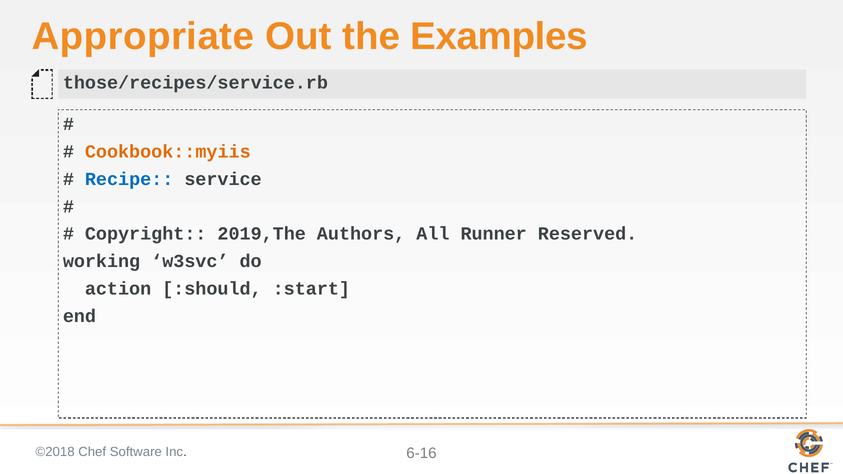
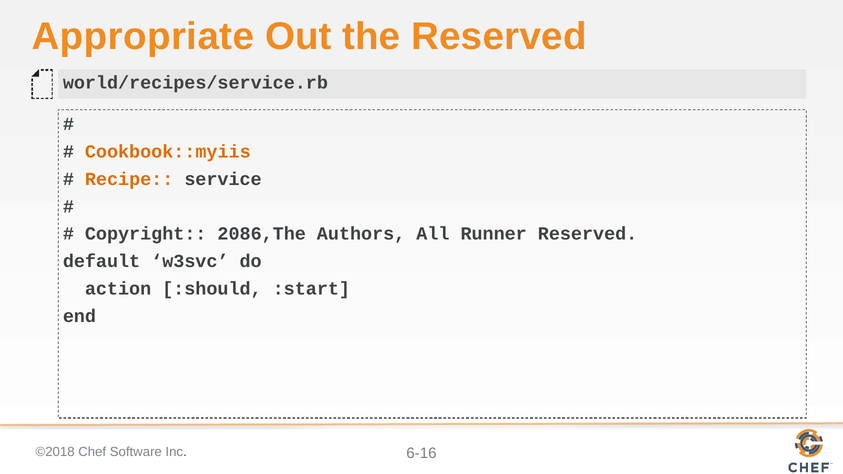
the Examples: Examples -> Reserved (499, 36)
those/recipes/service.rb: those/recipes/service.rb -> world/recipes/service.rb (195, 83)
Recipe colour: blue -> orange (129, 179)
2019,The: 2019,The -> 2086,The (262, 234)
working: working -> default (102, 261)
